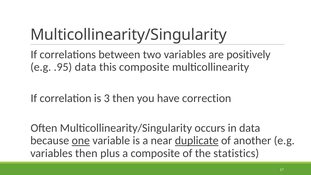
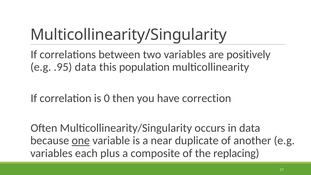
this composite: composite -> population (144, 67)
3: 3 -> 0 (107, 98)
duplicate underline: present -> none (197, 141)
variables then: then -> each (86, 153)
statistics: statistics -> replacing (236, 153)
